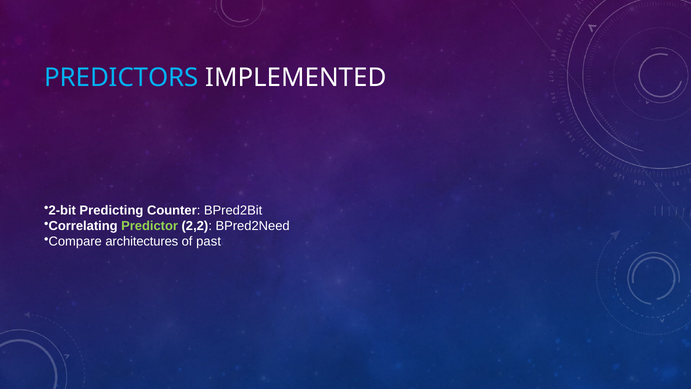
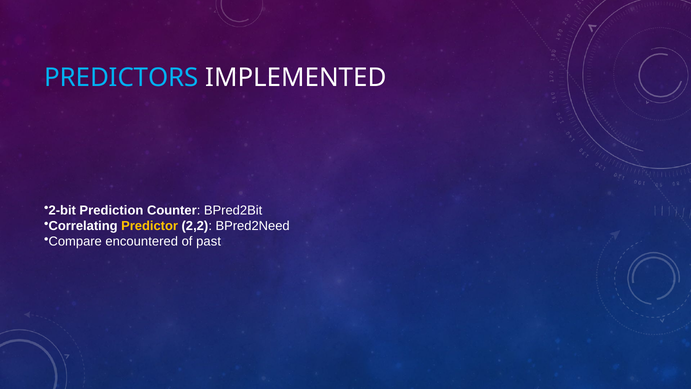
Predicting: Predicting -> Prediction (111, 210)
Predictor colour: light green -> yellow (150, 226)
architectures: architectures -> encountered (142, 241)
